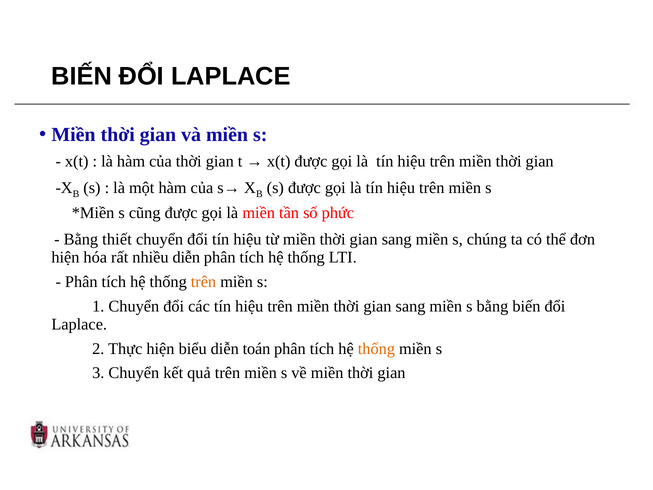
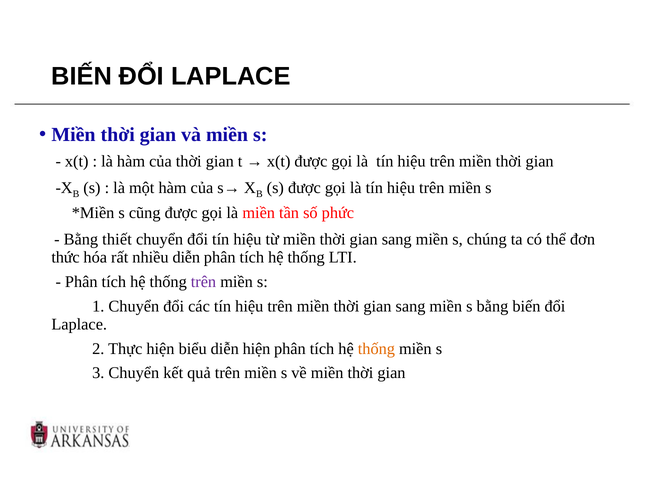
hiện: hiện -> thức (66, 257)
trên colour: orange -> purple (203, 282)
diễn toán: toán -> hiện (256, 348)
